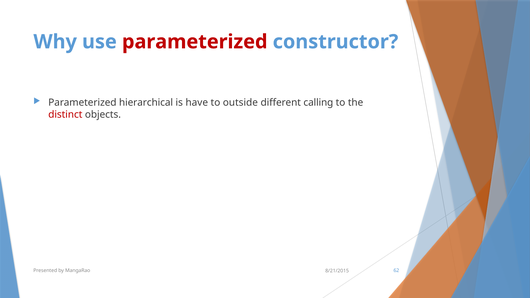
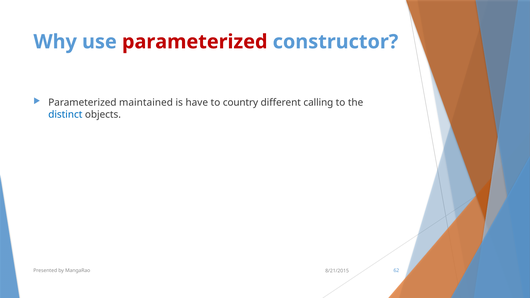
hierarchical: hierarchical -> maintained (146, 103)
outside: outside -> country (240, 103)
distinct colour: red -> blue (65, 114)
